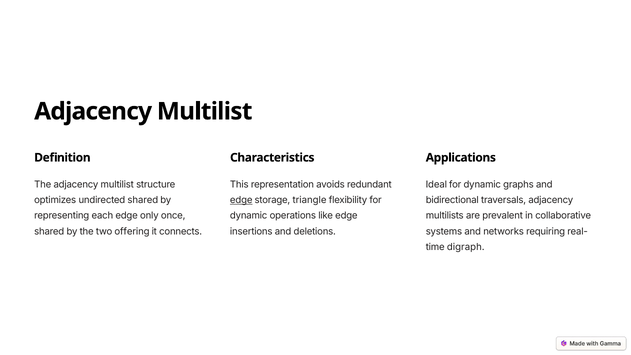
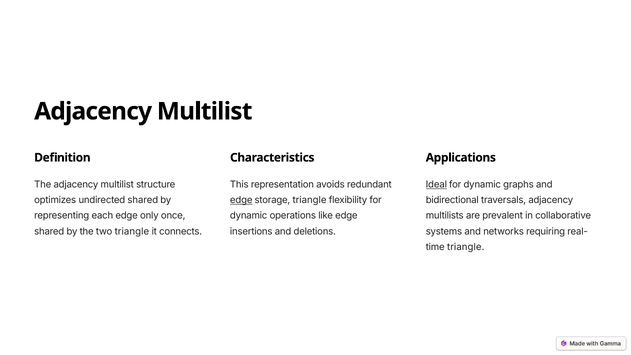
Ideal underline: none -> present (436, 184)
two offering: offering -> triangle (132, 231)
digraph: digraph -> triangle (466, 247)
